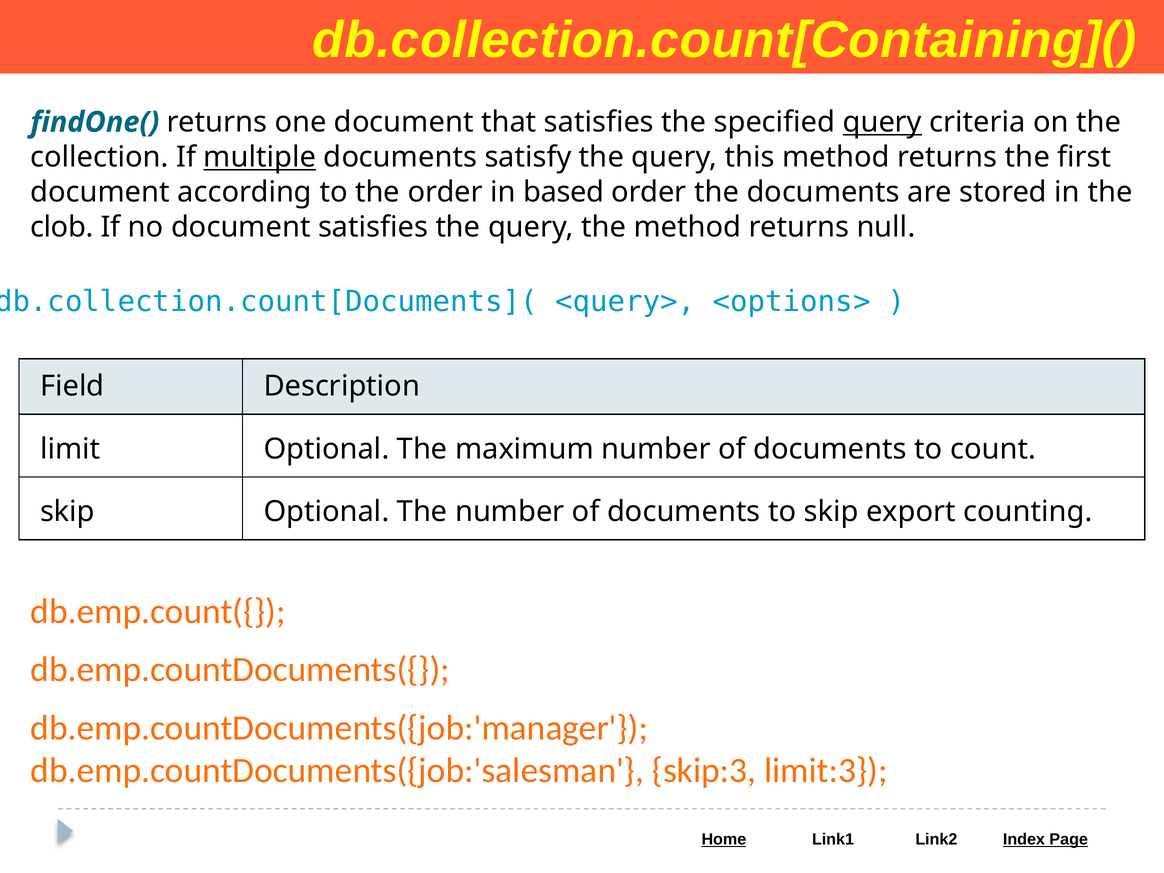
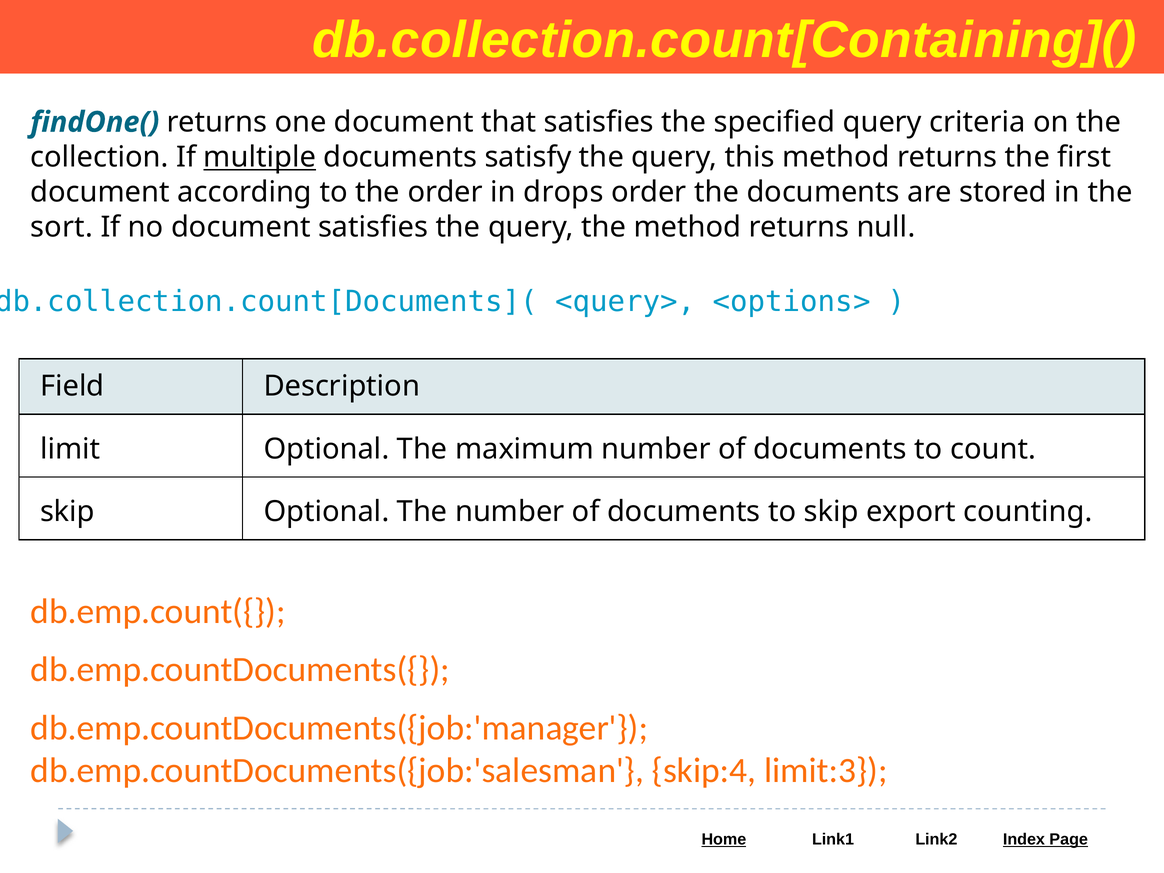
query underline: present -> none (882, 122)
based: based -> drops (563, 192)
clob: clob -> sort (62, 227)
skip:3: skip:3 -> skip:4 (704, 770)
